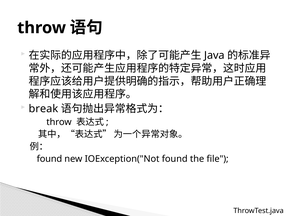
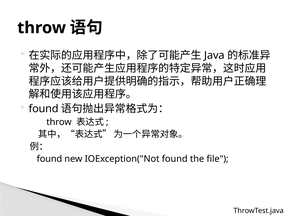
break: break -> found (44, 109)
